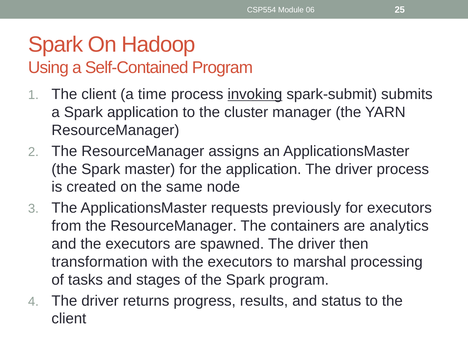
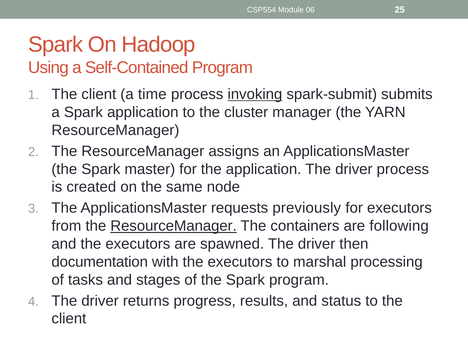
ResourceManager underline: none -> present (174, 226)
analytics: analytics -> following (399, 226)
transformation: transformation -> documentation (100, 262)
